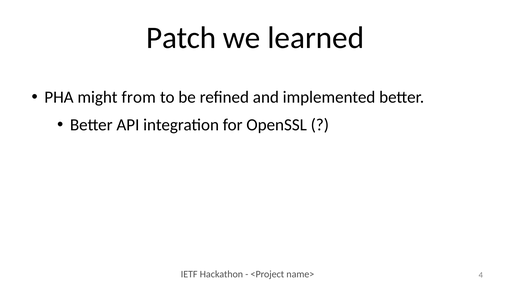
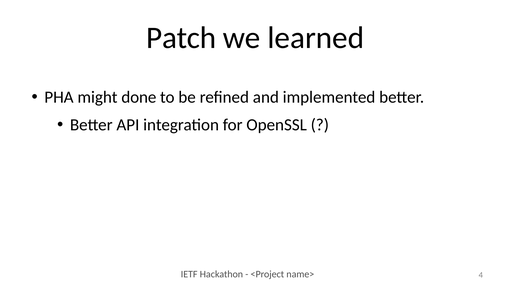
from: from -> done (139, 97)
